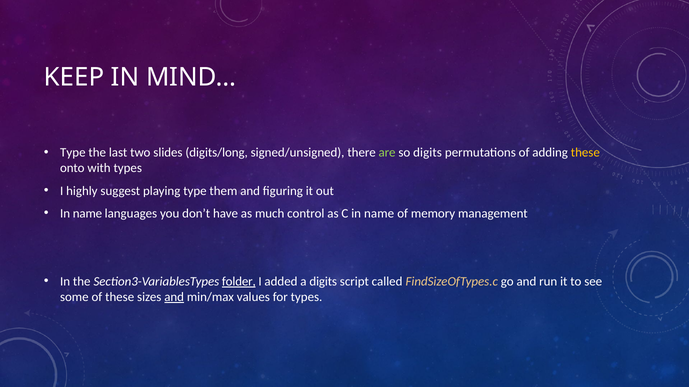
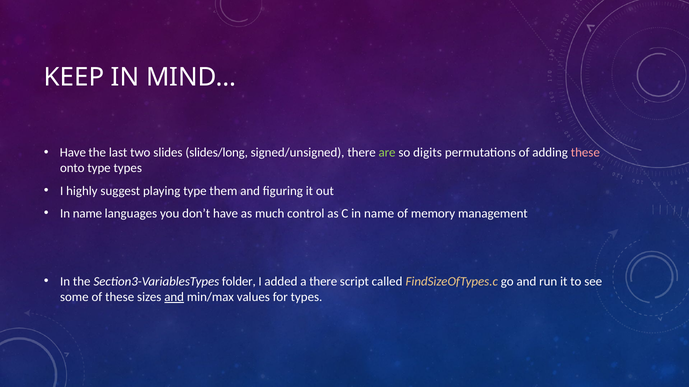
Type: Type -> Have (73, 153)
digits/long: digits/long -> slides/long (217, 153)
these colour: yellow -> pink (585, 153)
onto with: with -> type (99, 168)
folder underline: present -> none (239, 282)
a digits: digits -> there (323, 282)
